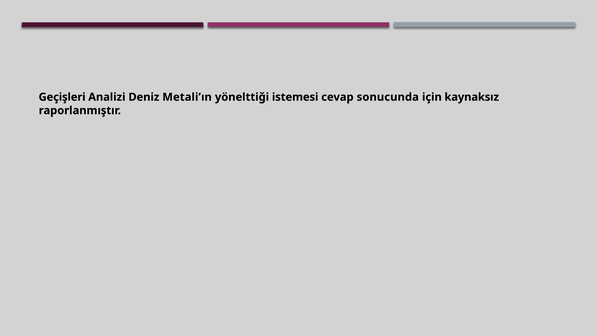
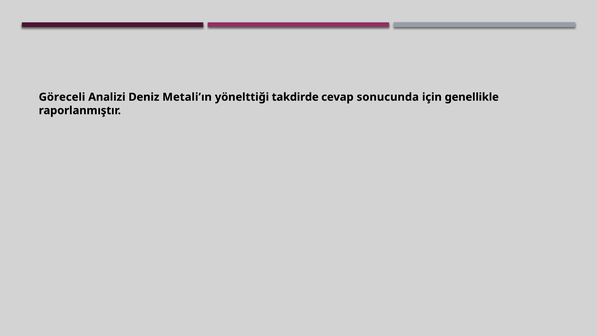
Geçişleri: Geçişleri -> Göreceli (62, 97)
istemesi: istemesi -> takdirde (295, 97)
kaynaksız: kaynaksız -> genellikle (472, 97)
